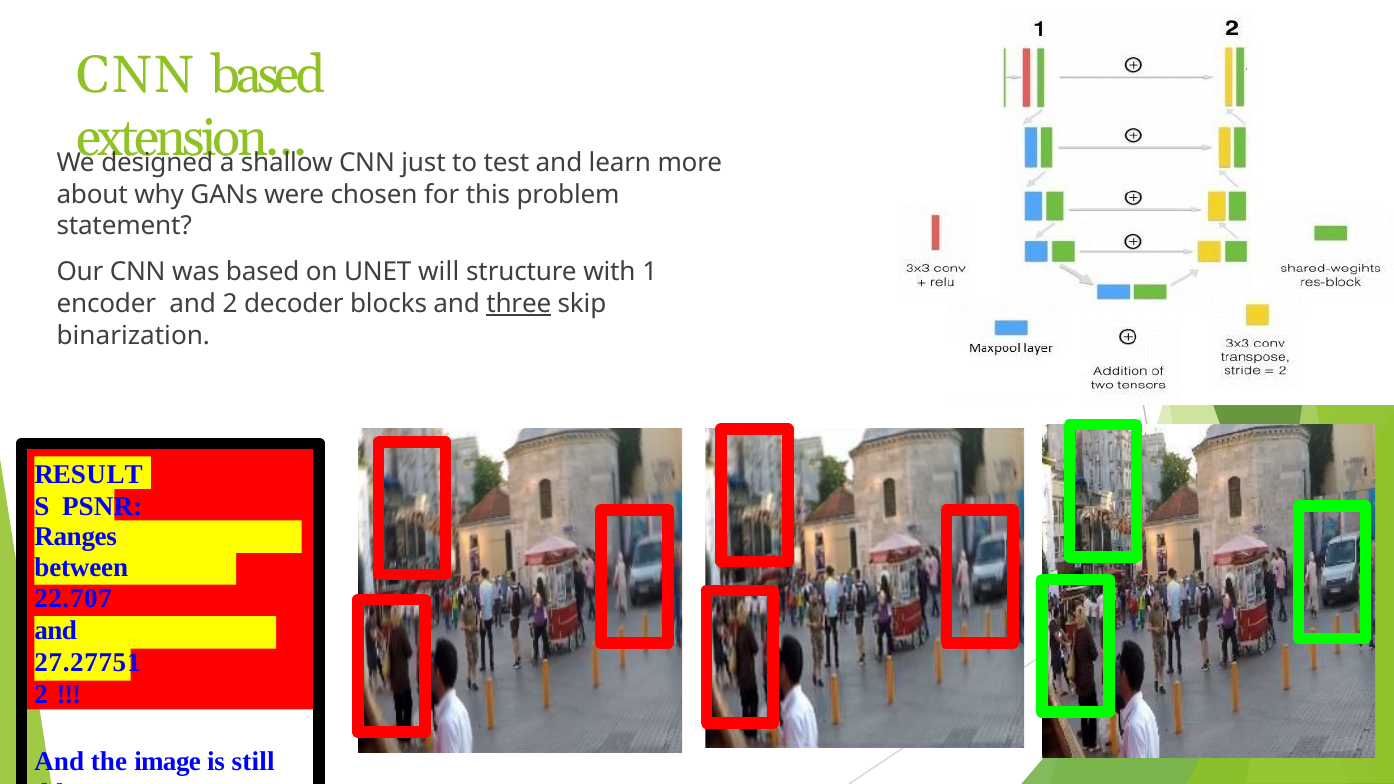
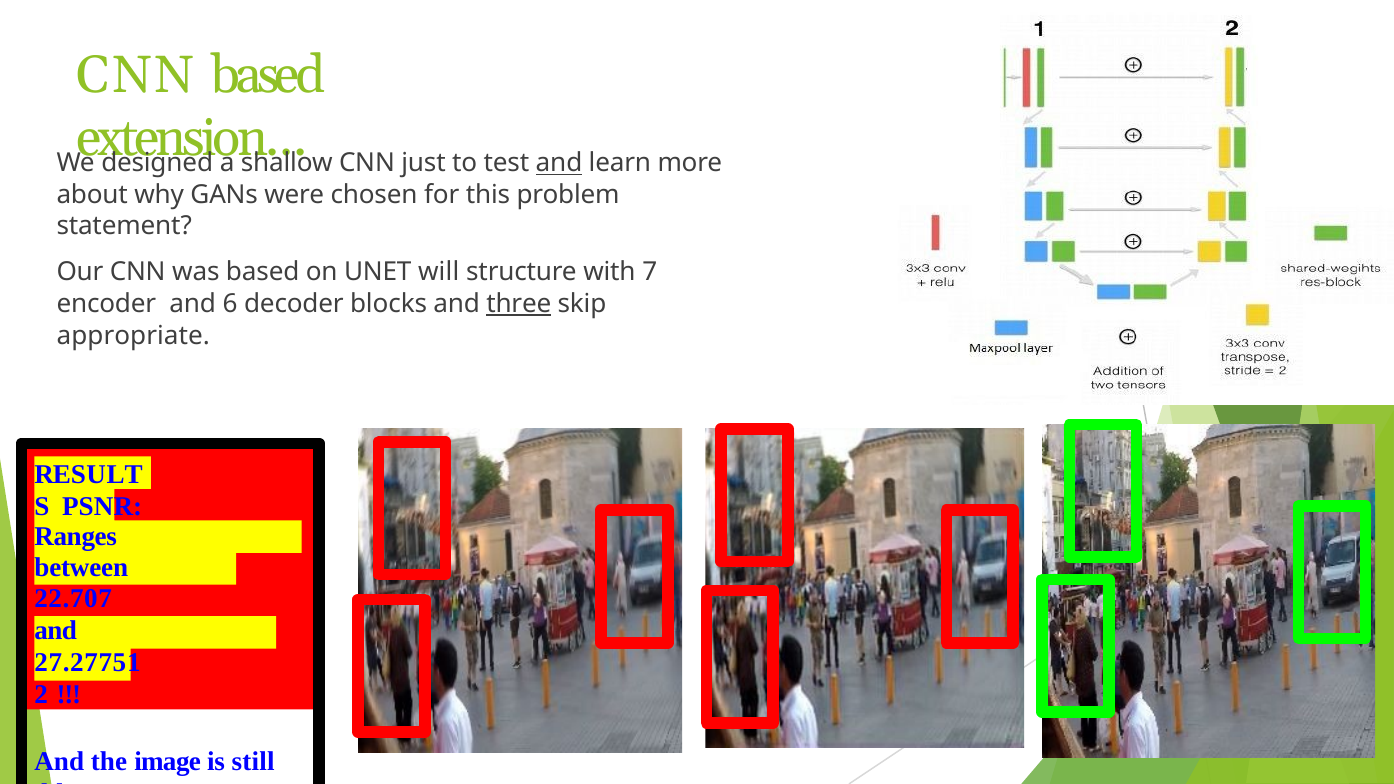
and underline: none -> present (559, 163)
1: 1 -> 7 (650, 272)
and 2: 2 -> 6 (230, 304)
binarization: binarization -> appropriate (133, 336)
